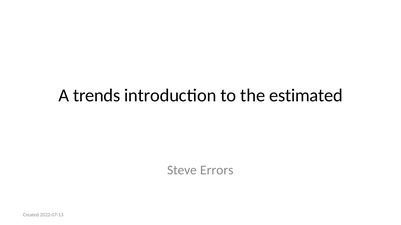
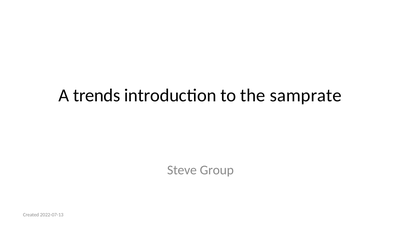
estimated: estimated -> samprate (306, 96)
Errors: Errors -> Group (217, 170)
